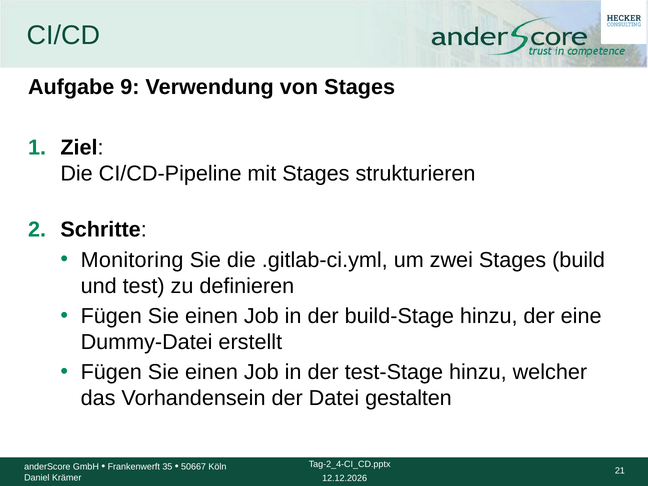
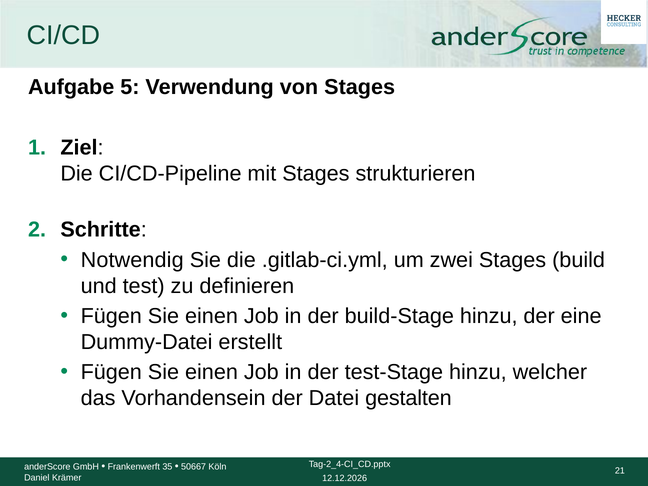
9: 9 -> 5 (130, 87)
Monitoring: Monitoring -> Notwendig (132, 260)
